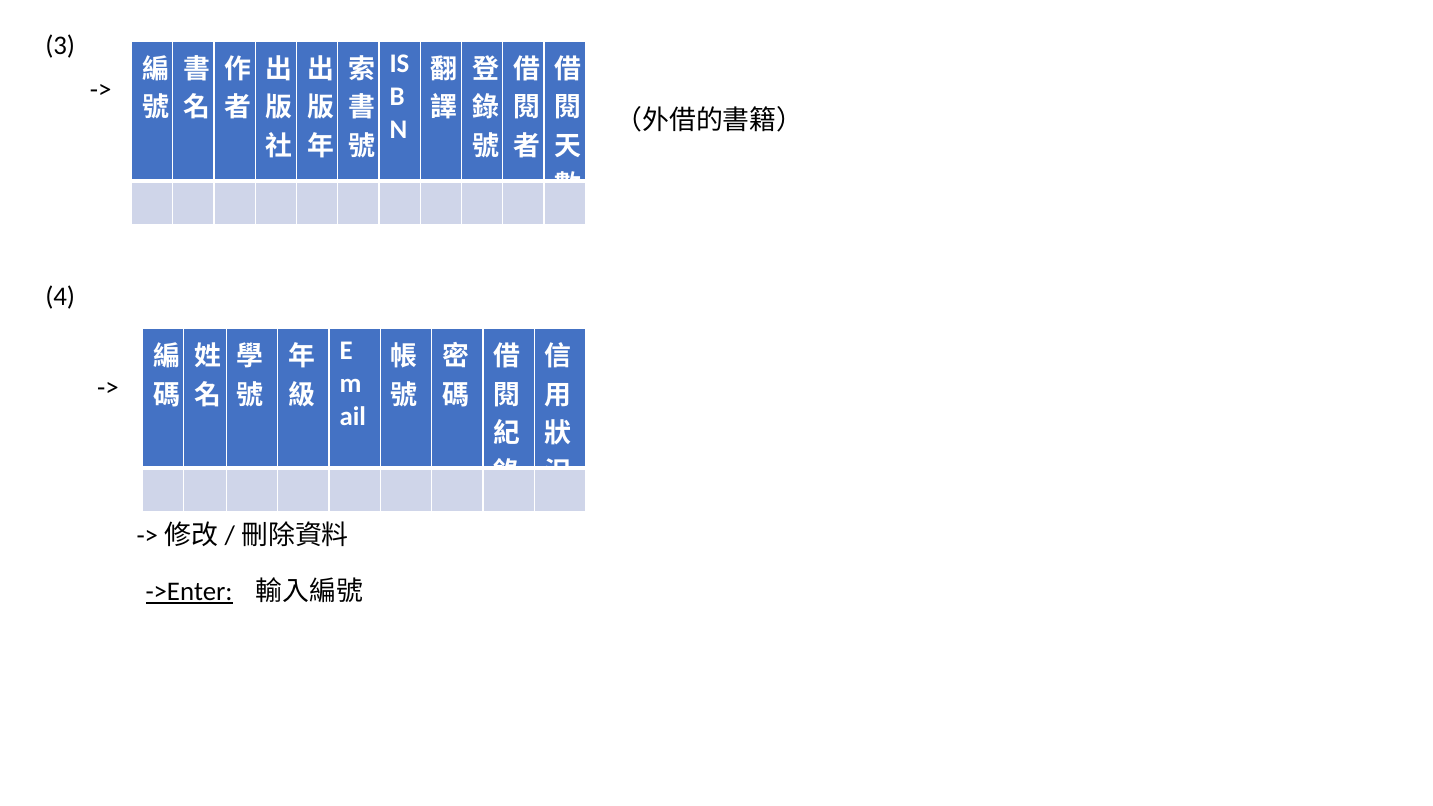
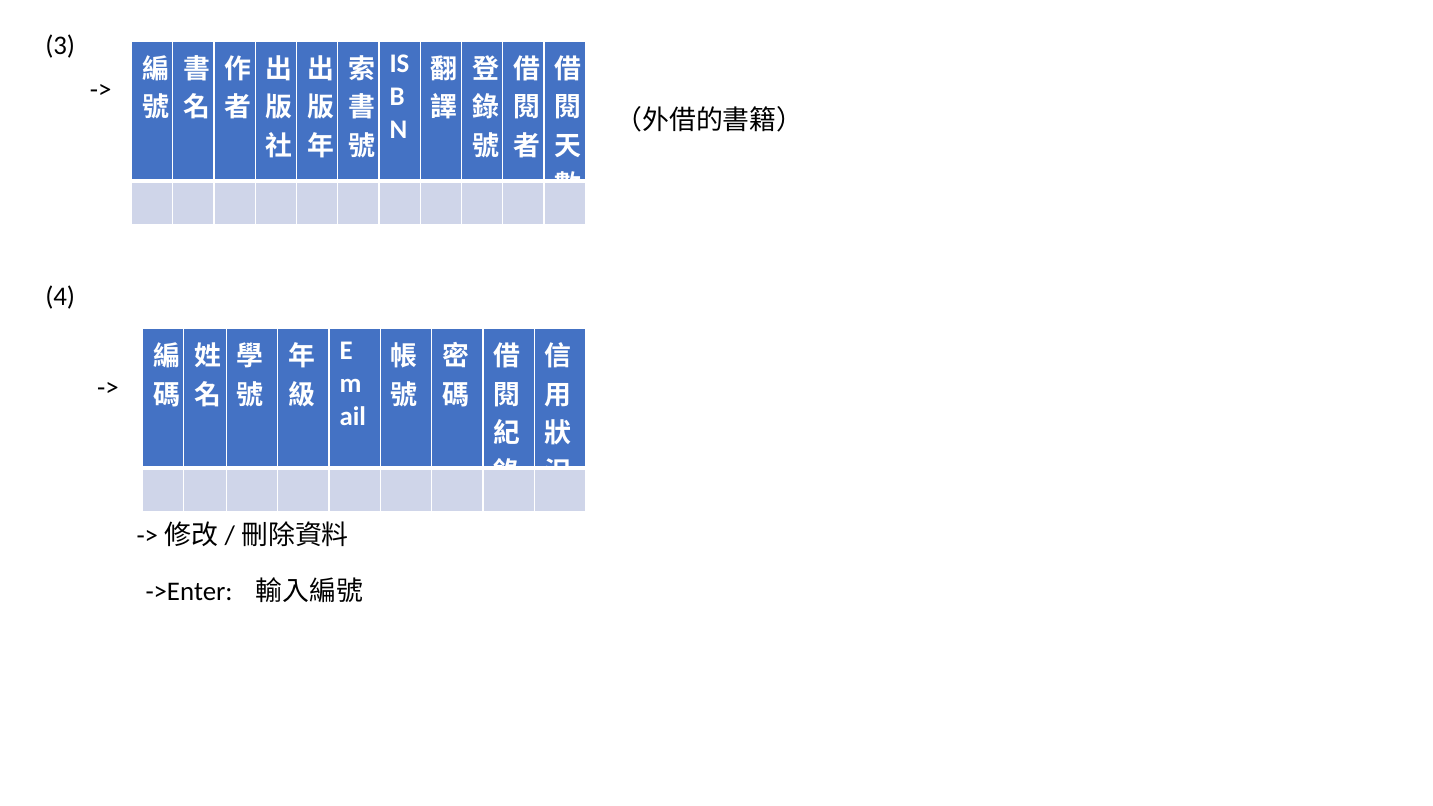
->Enter underline: present -> none (189, 591)
